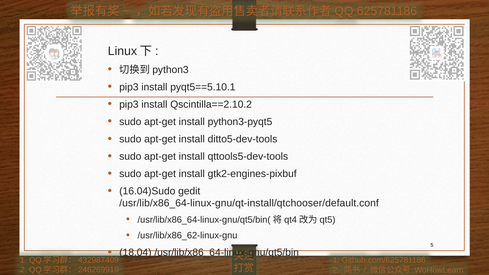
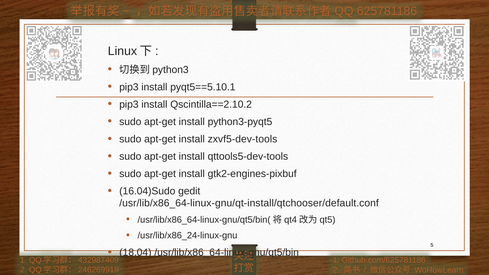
ditto5-dev-tools: ditto5-dev-tools -> zxvf5-dev-tools (242, 139)
/usr/lib/x86_62-linux-gnu: /usr/lib/x86_62-linux-gnu -> /usr/lib/x86_24-linux-gnu (188, 236)
